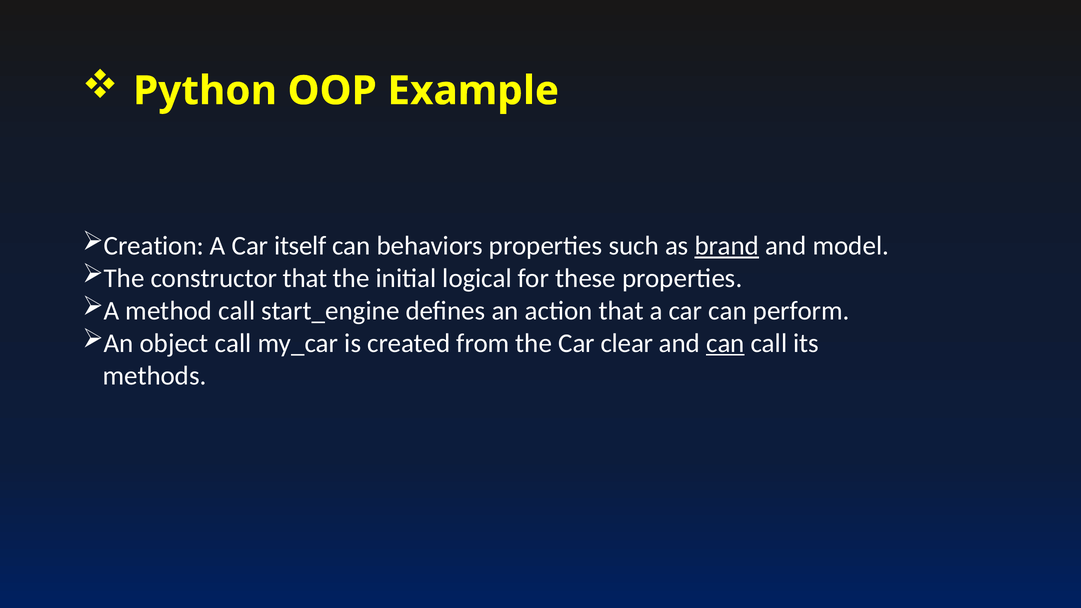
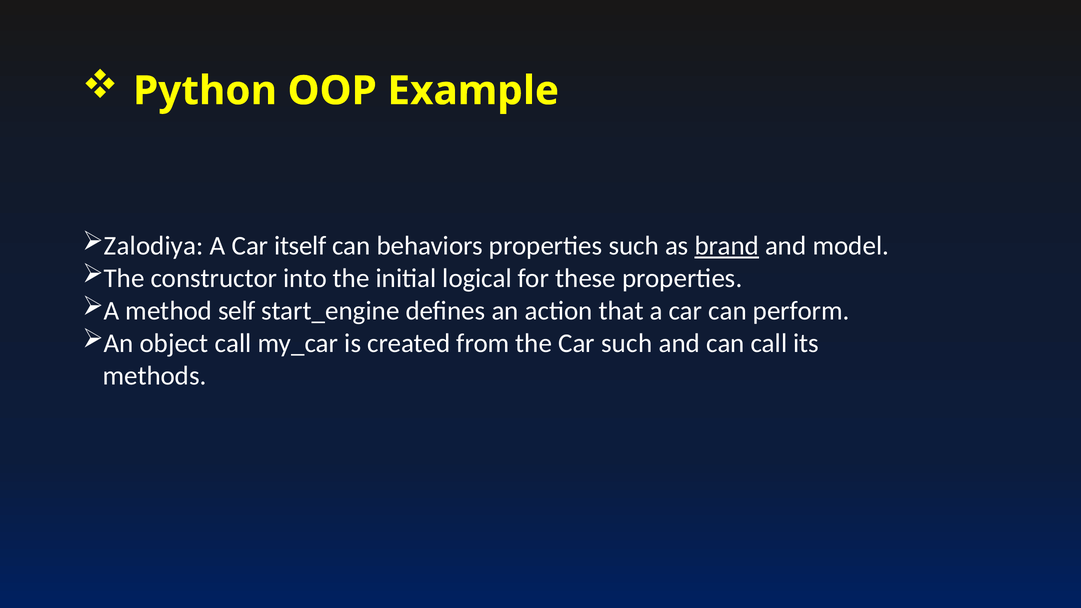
Creation: Creation -> Zalodiya (154, 246)
constructor that: that -> into (305, 278)
method call: call -> self (237, 311)
Car clear: clear -> such (627, 343)
can underline: present -> none (725, 343)
